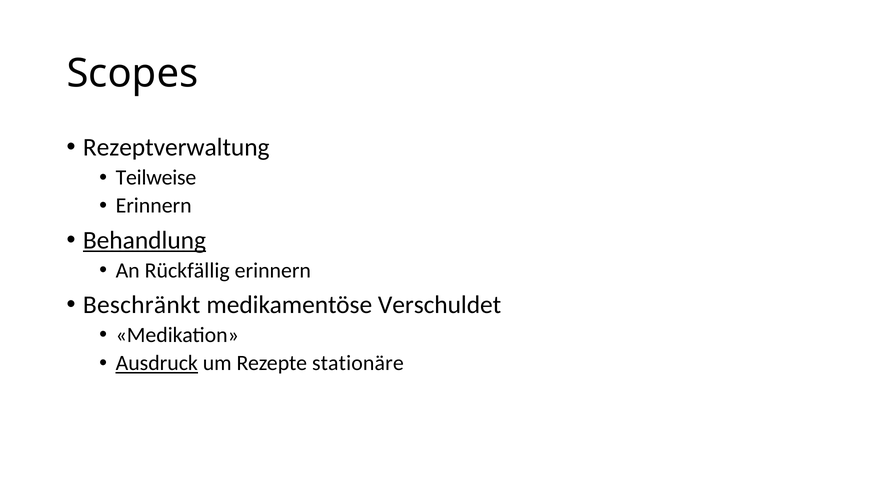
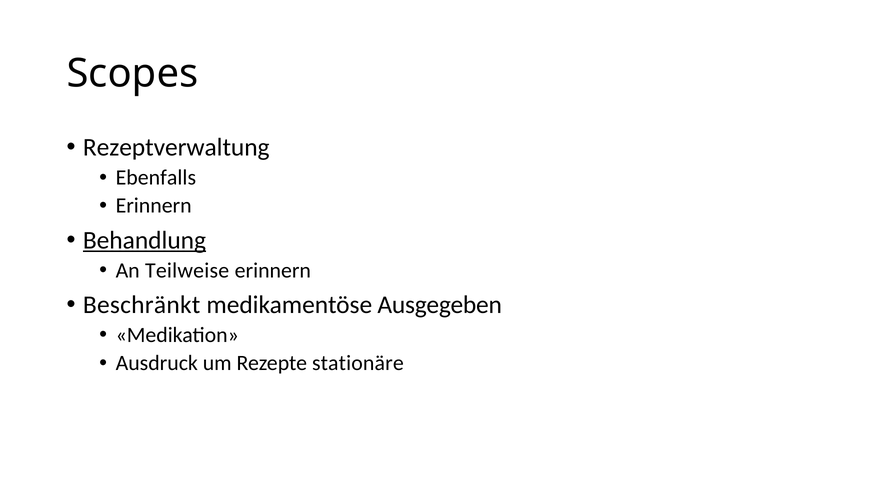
Teilweise: Teilweise -> Ebenfalls (156, 178)
Rückfällig: Rückfällig -> Teilweise (187, 270)
Verschuldet: Verschuldet -> Ausgegeben (440, 305)
Ausdruck underline: present -> none (157, 363)
